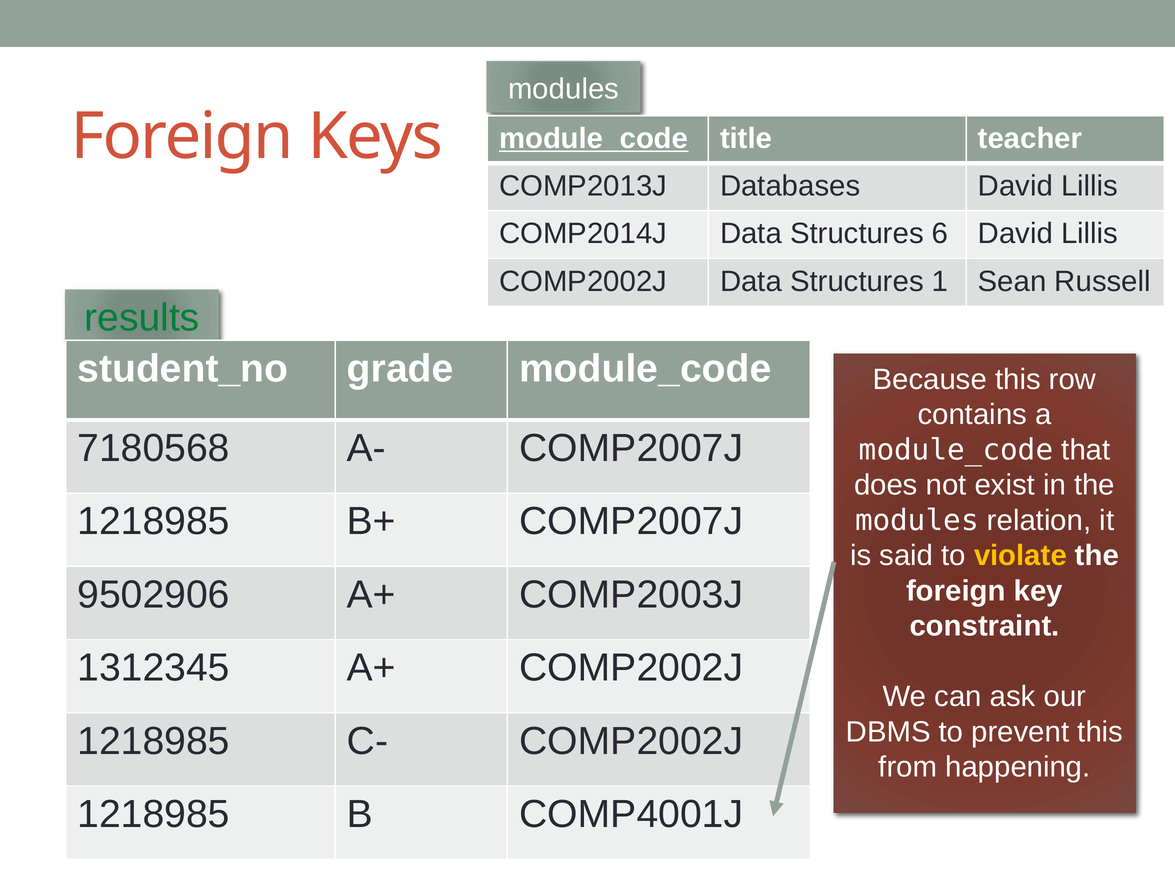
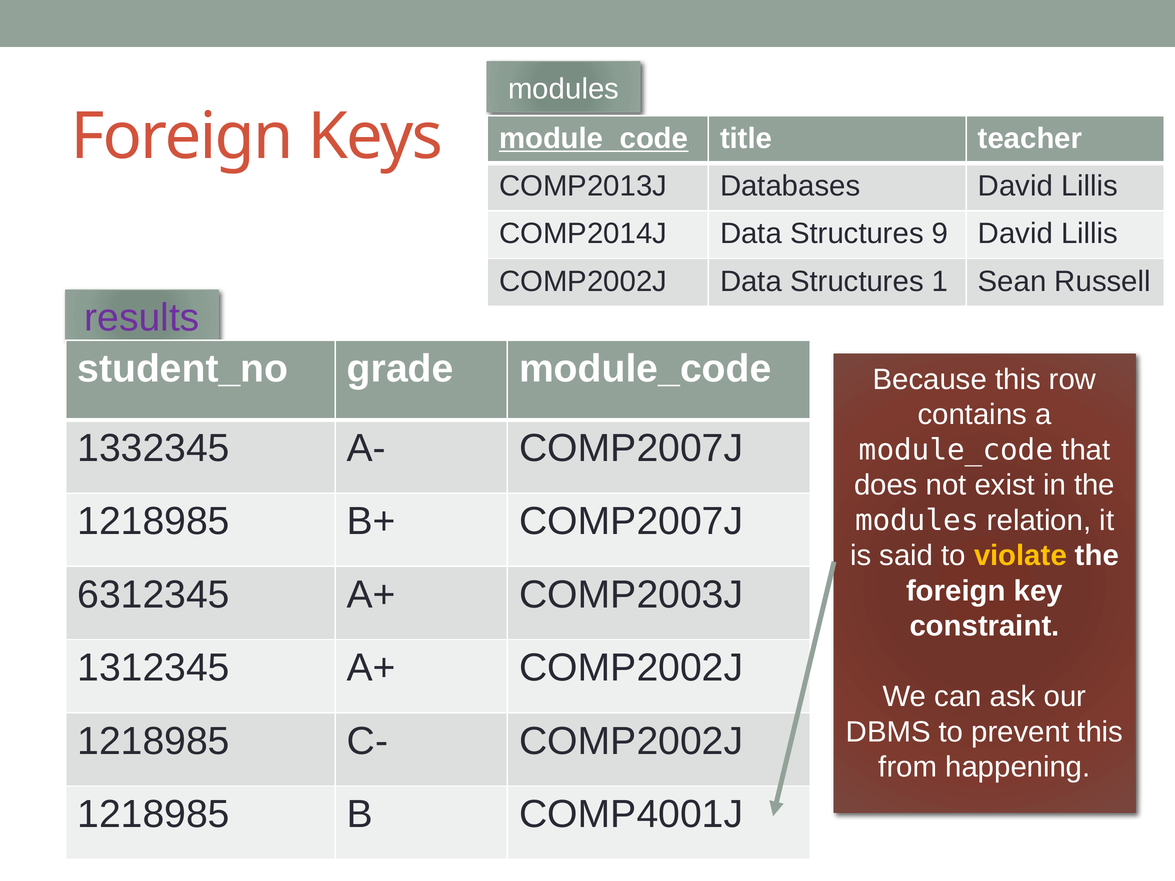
6: 6 -> 9 (940, 234)
results colour: green -> purple (142, 318)
7180568: 7180568 -> 1332345 (154, 448)
9502906: 9502906 -> 6312345 (154, 595)
